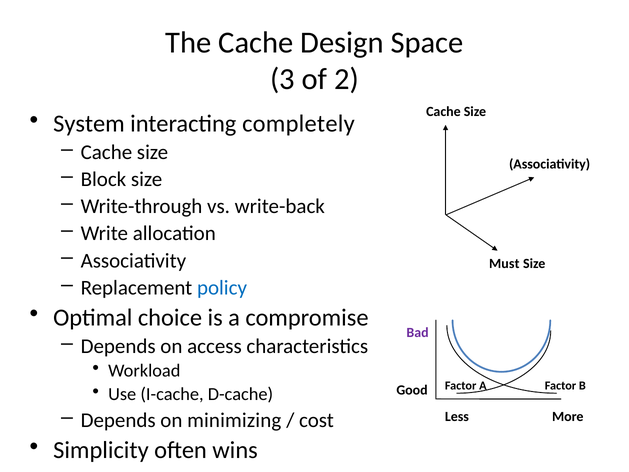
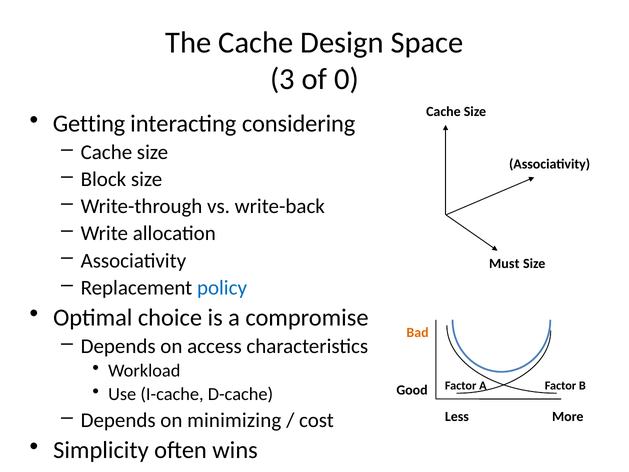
2: 2 -> 0 (346, 79)
System: System -> Getting (89, 124)
completely: completely -> considering (299, 124)
Bad colour: purple -> orange (418, 333)
